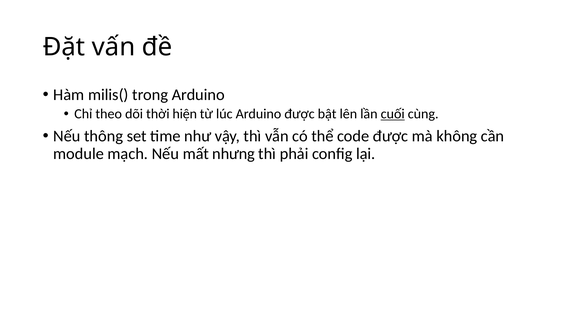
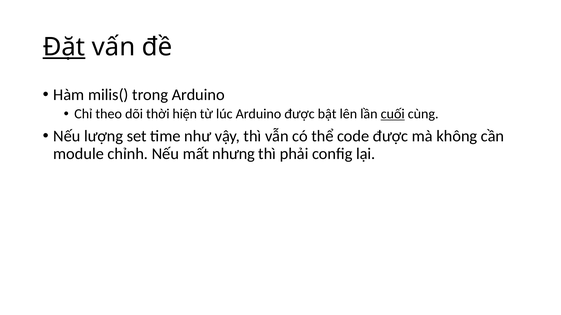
Đặt underline: none -> present (64, 47)
thông: thông -> lượng (104, 136)
mạch: mạch -> chỉnh (128, 154)
